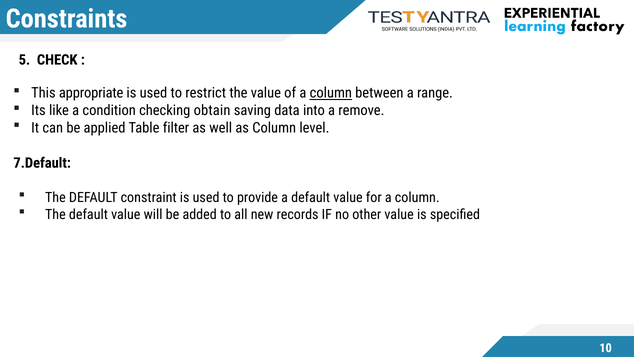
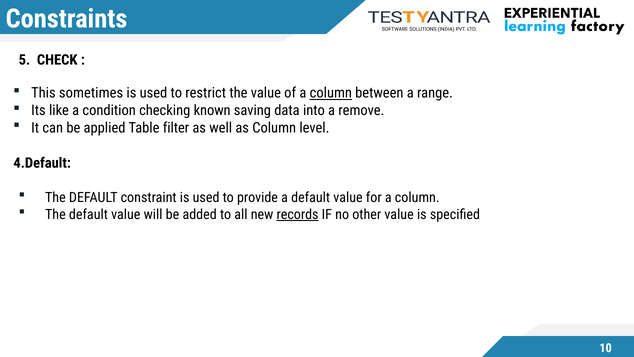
appropriate: appropriate -> sometimes (91, 93)
obtain: obtain -> known (212, 110)
7.Default: 7.Default -> 4.Default (42, 163)
records underline: none -> present (298, 214)
